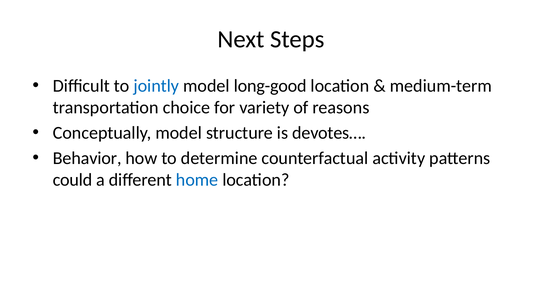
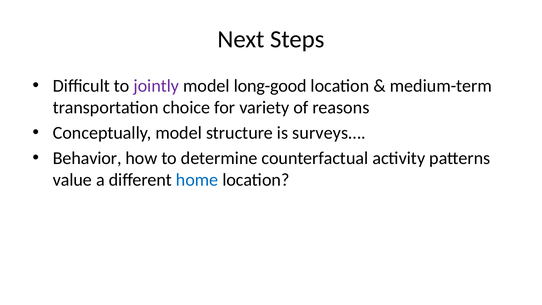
jointly colour: blue -> purple (156, 86)
devotes…: devotes… -> surveys… (329, 133)
could: could -> value (72, 180)
